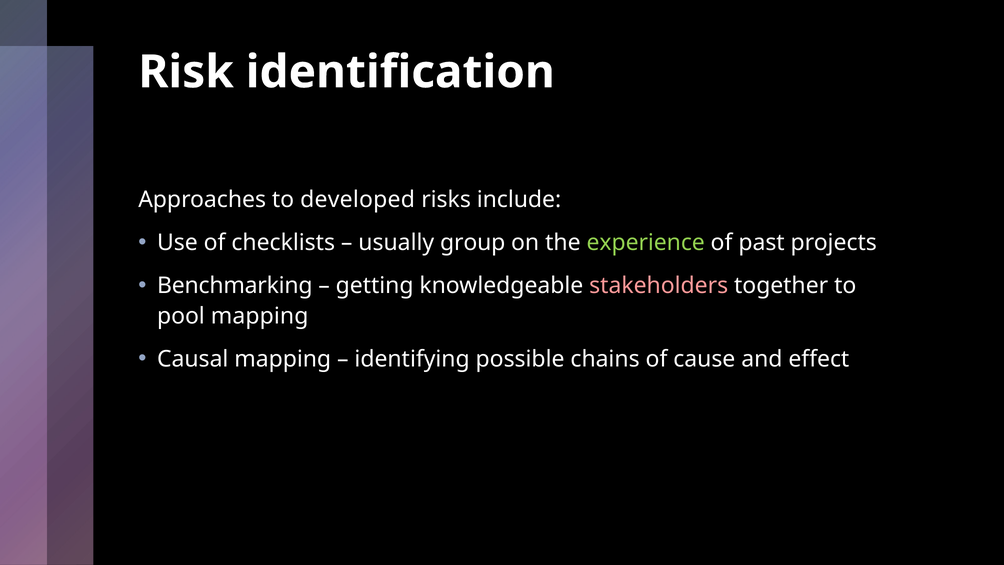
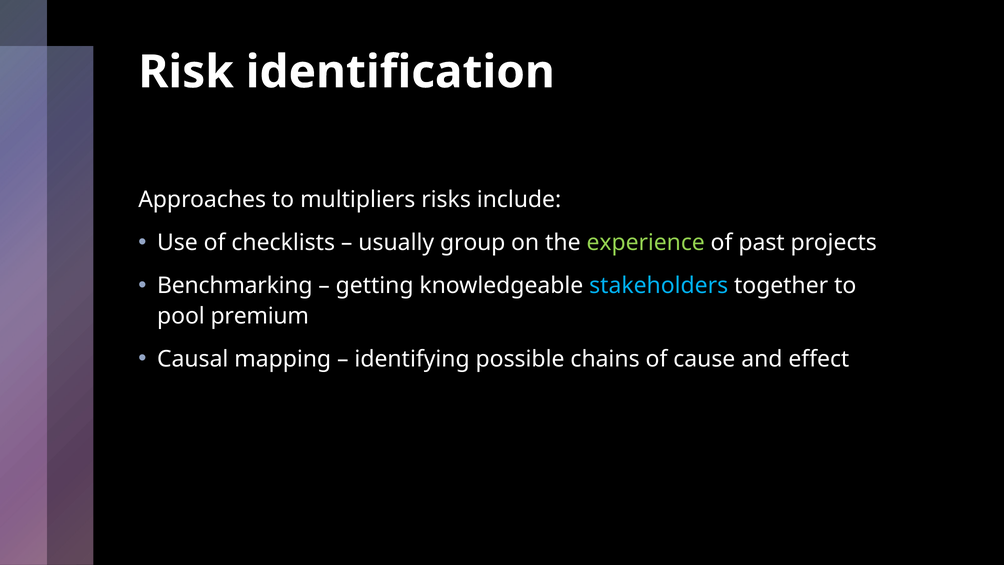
developed: developed -> multipliers (358, 200)
stakeholders colour: pink -> light blue (659, 286)
pool mapping: mapping -> premium (260, 316)
